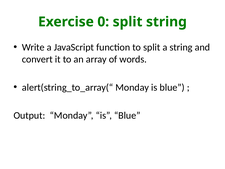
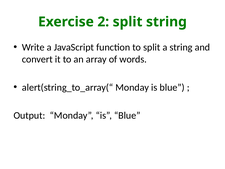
0: 0 -> 2 (103, 22)
